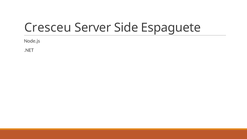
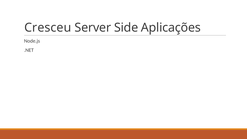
Espaguete: Espaguete -> Aplicações (171, 28)
